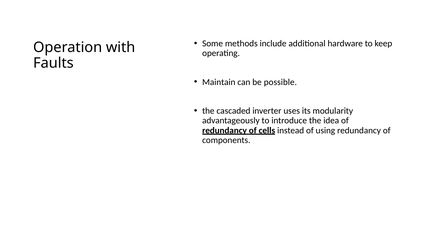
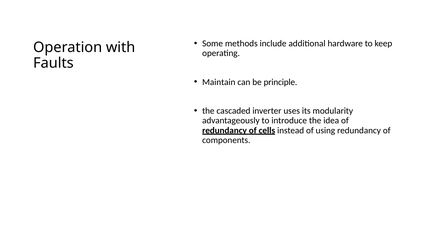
possible: possible -> principle (281, 82)
